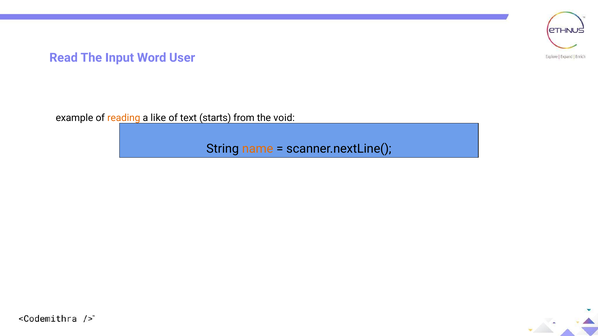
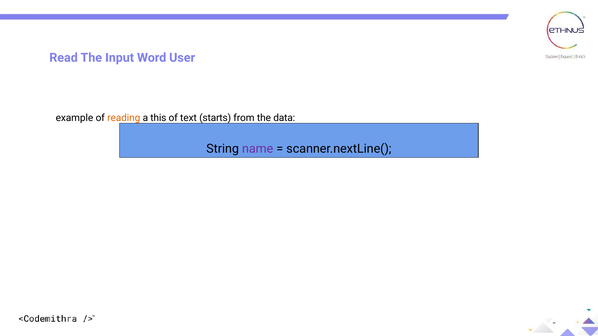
like: like -> this (158, 118)
void: void -> data (284, 118)
name colour: orange -> purple (258, 149)
